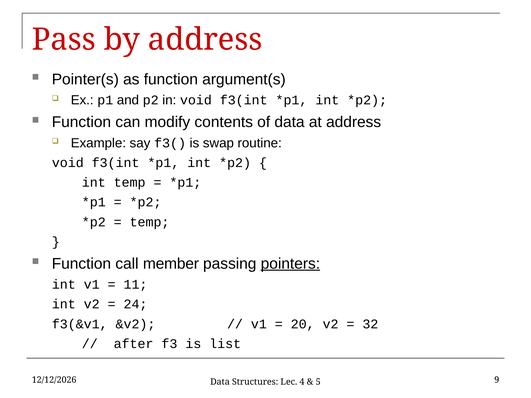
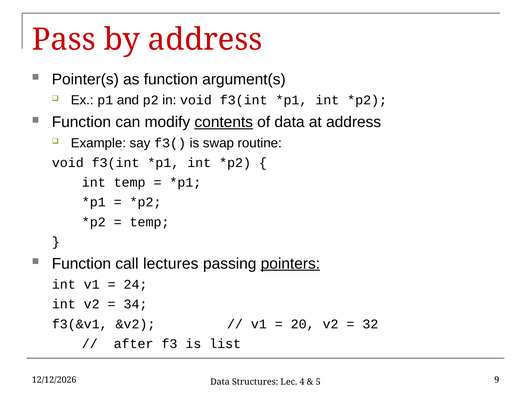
contents underline: none -> present (224, 122)
member: member -> lectures (171, 264)
11: 11 -> 24 (135, 285)
24: 24 -> 34 (135, 304)
